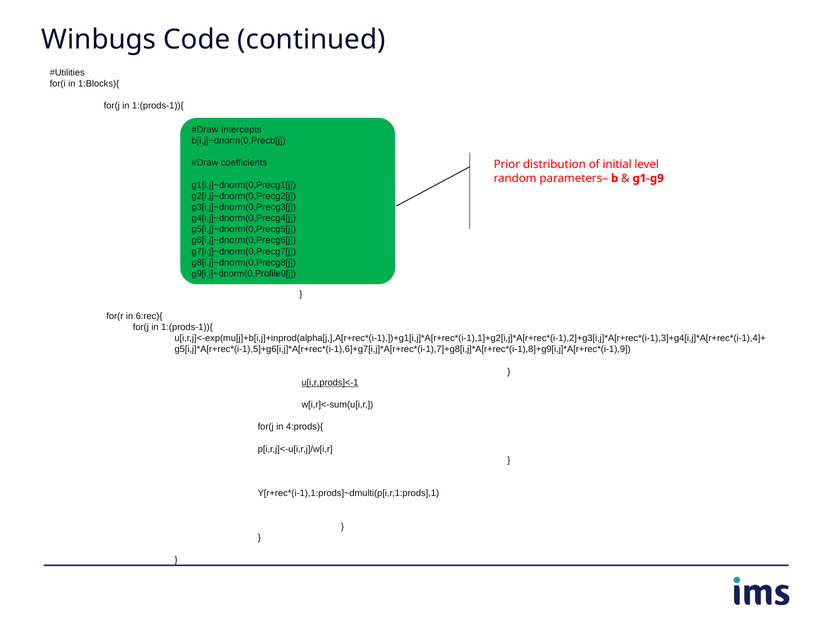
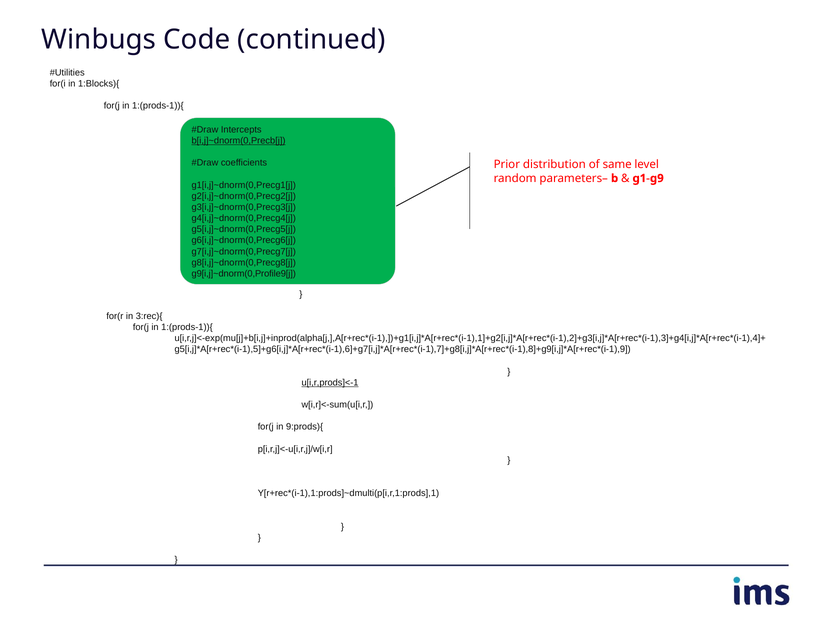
b[i,j]~dnorm(0,Precb[j underline: none -> present (239, 141)
initial: initial -> same (617, 164)
6:rec){: 6:rec){ -> 3:rec){ (149, 316)
4:prods){: 4:prods){ -> 9:prods){ (305, 427)
